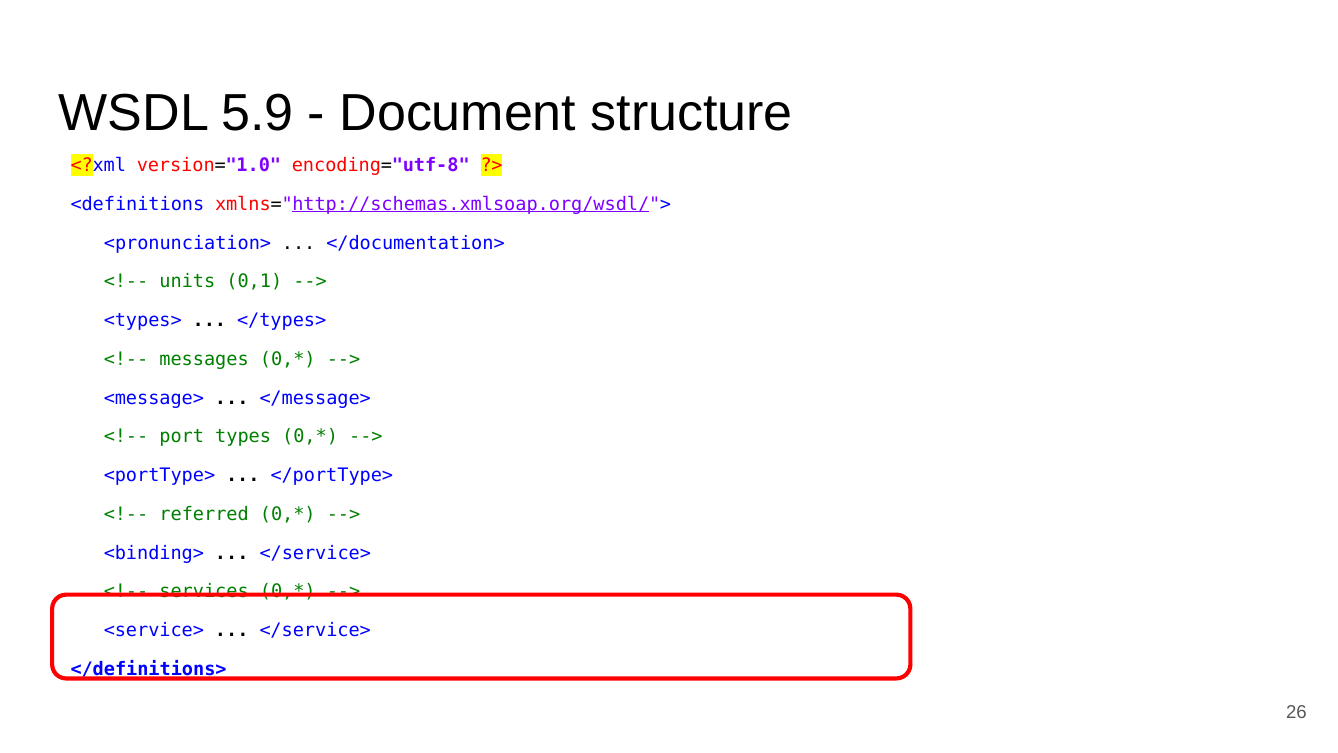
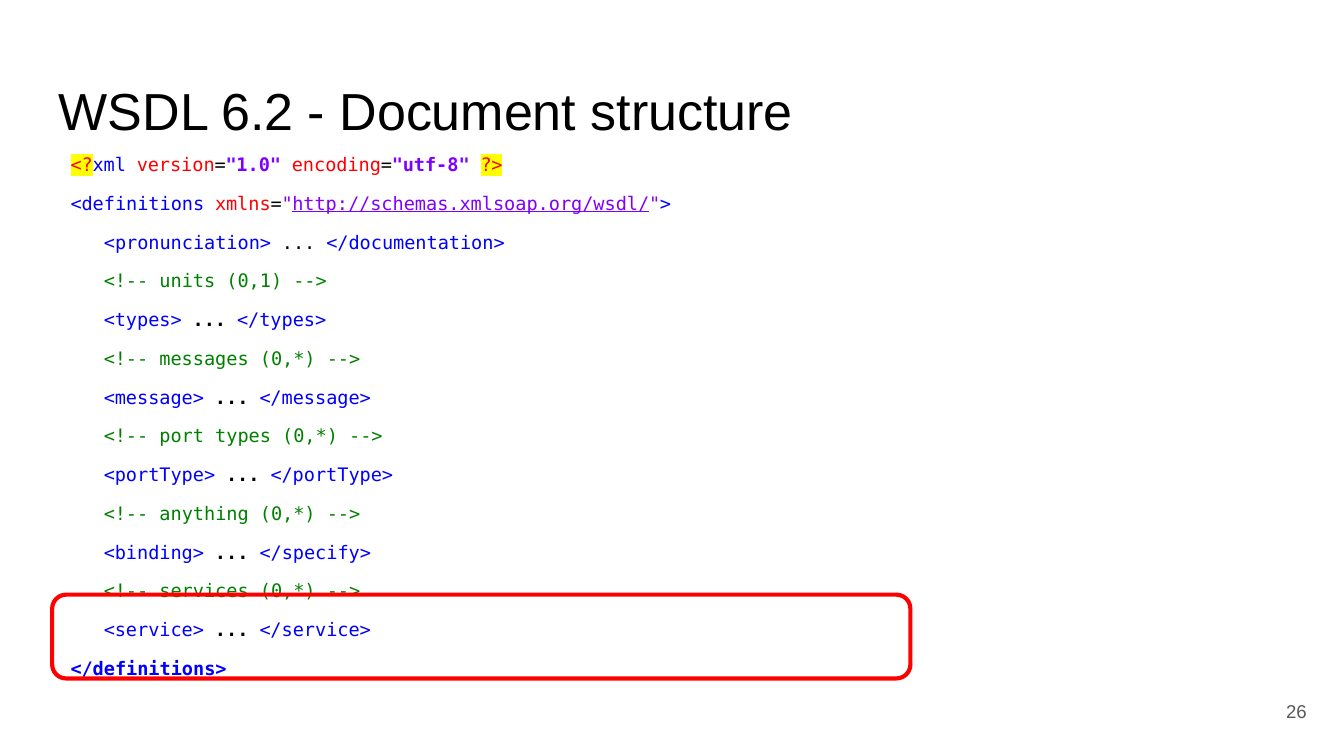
5.9: 5.9 -> 6.2 (258, 113)
referred: referred -> anything (204, 514)
</service>: </service> -> </specify> (315, 553)
